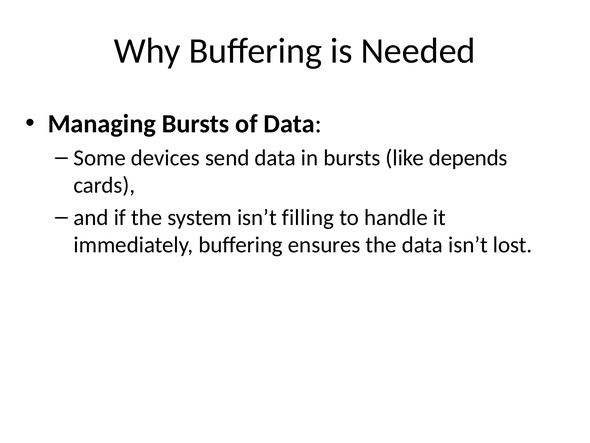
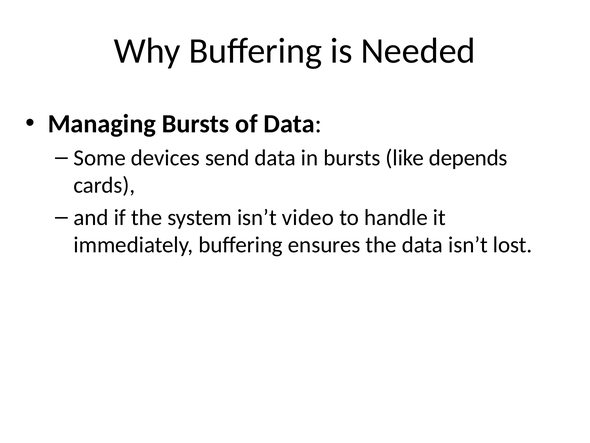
filling: filling -> video (308, 217)
